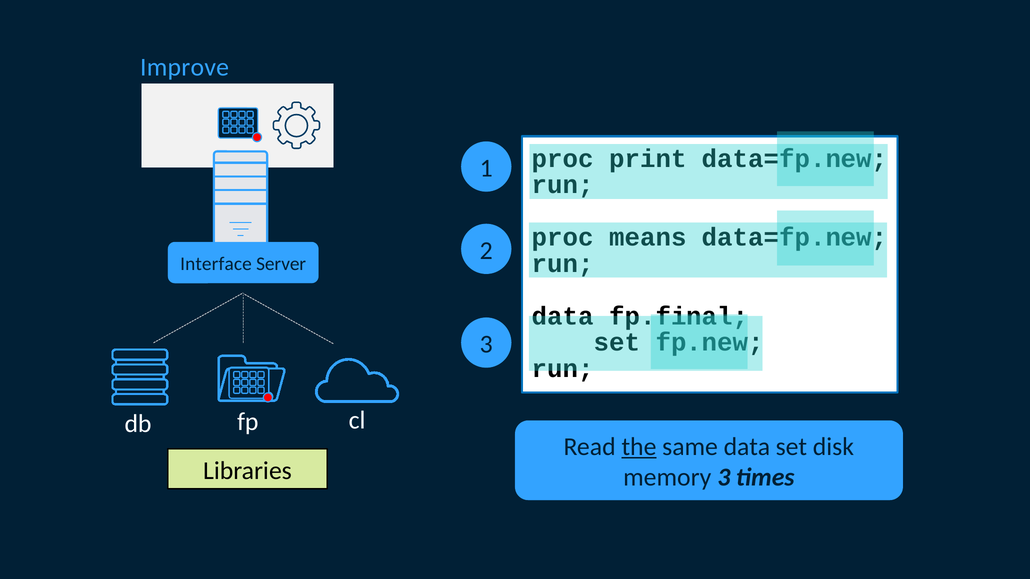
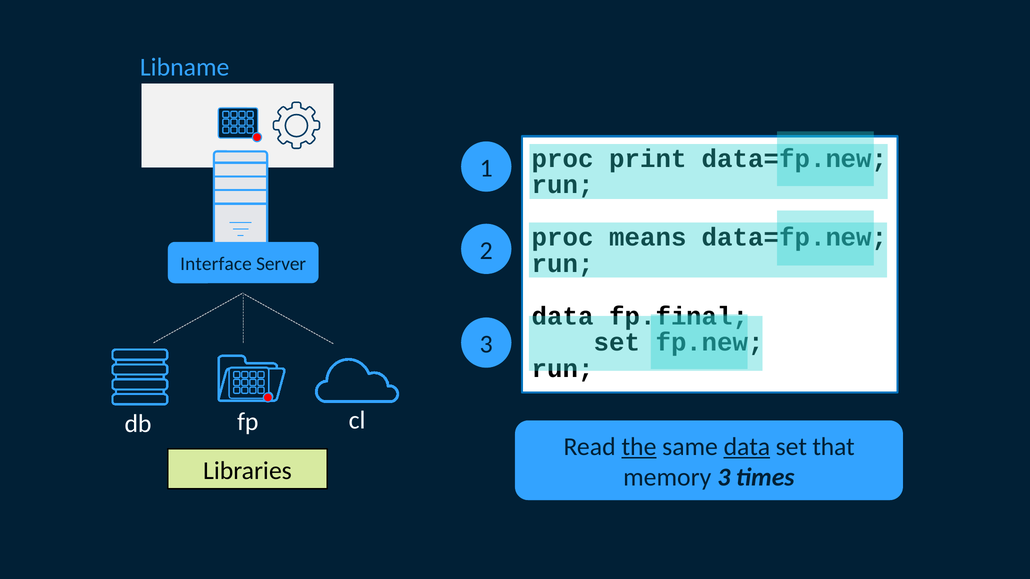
Improve: Improve -> Libname (185, 68)
data underline: none -> present (747, 447)
disk: disk -> that (834, 447)
